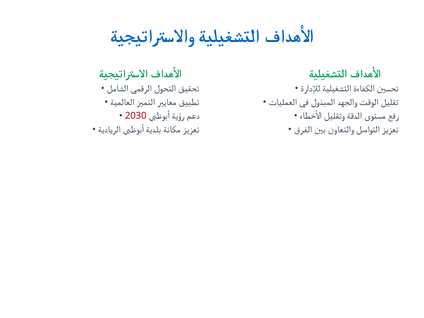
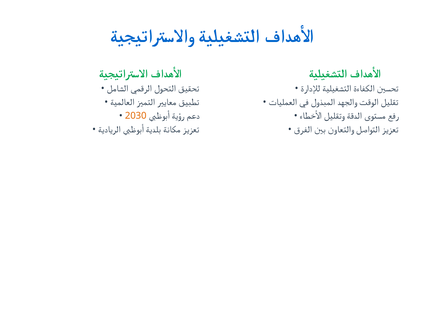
2030 colour: red -> orange (136, 116)
